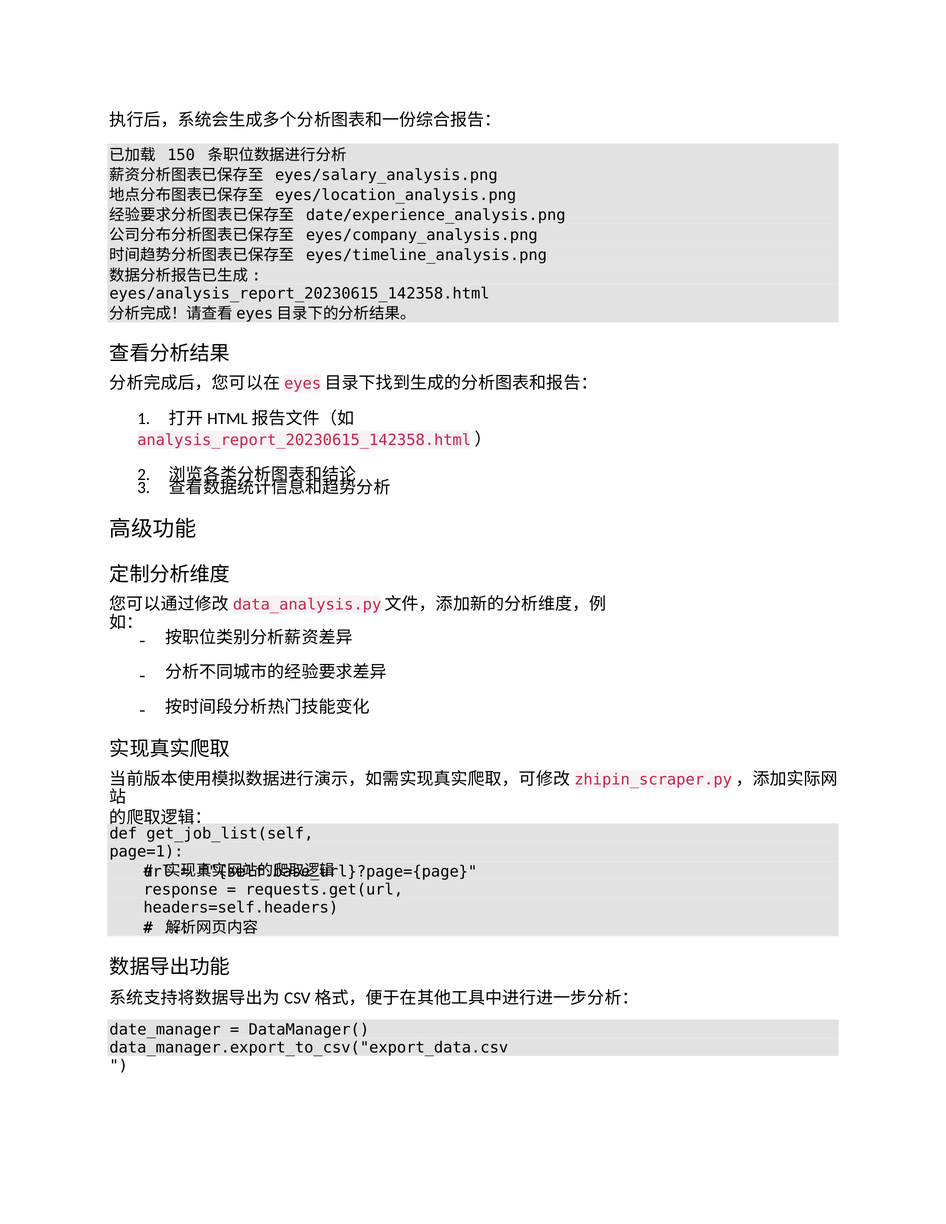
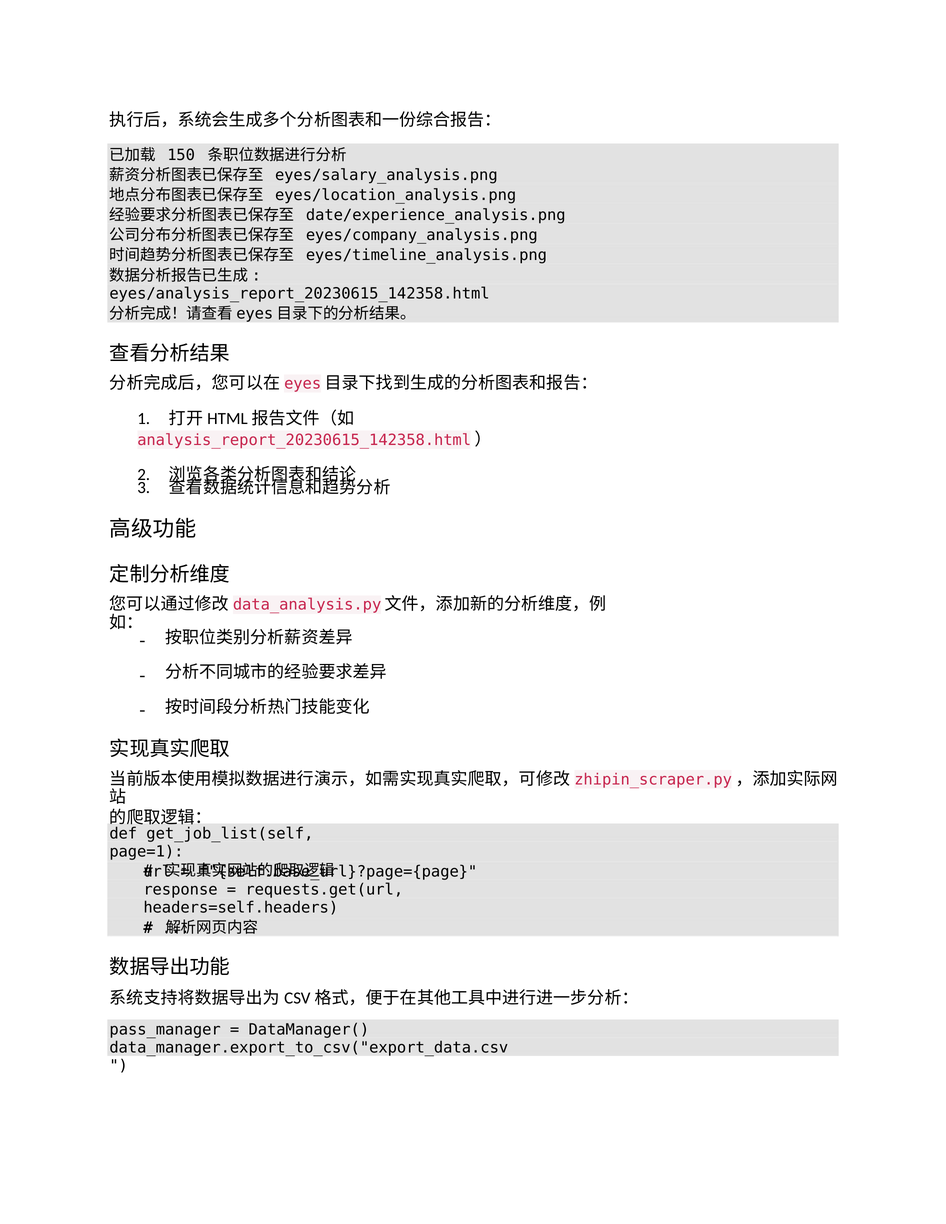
date_manager: date_manager -> pass_manager (165, 1030)
